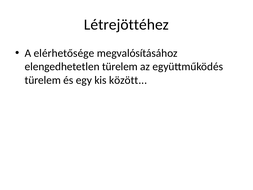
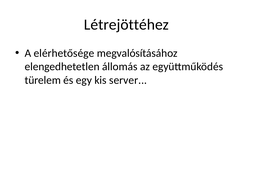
elengedhetetlen türelem: türelem -> állomás (120, 67)
között: között -> server (128, 80)
